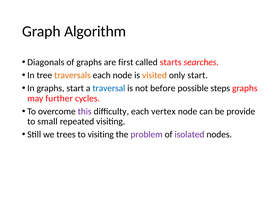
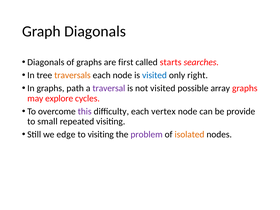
Graph Algorithm: Algorithm -> Diagonals (95, 31)
visited colour: orange -> blue (154, 75)
only start: start -> right (198, 75)
graphs start: start -> path (75, 88)
traversal colour: blue -> purple (109, 88)
not before: before -> visited (163, 88)
steps: steps -> array (220, 88)
further: further -> explore (59, 98)
trees: trees -> edge (66, 134)
isolated colour: purple -> orange (189, 134)
